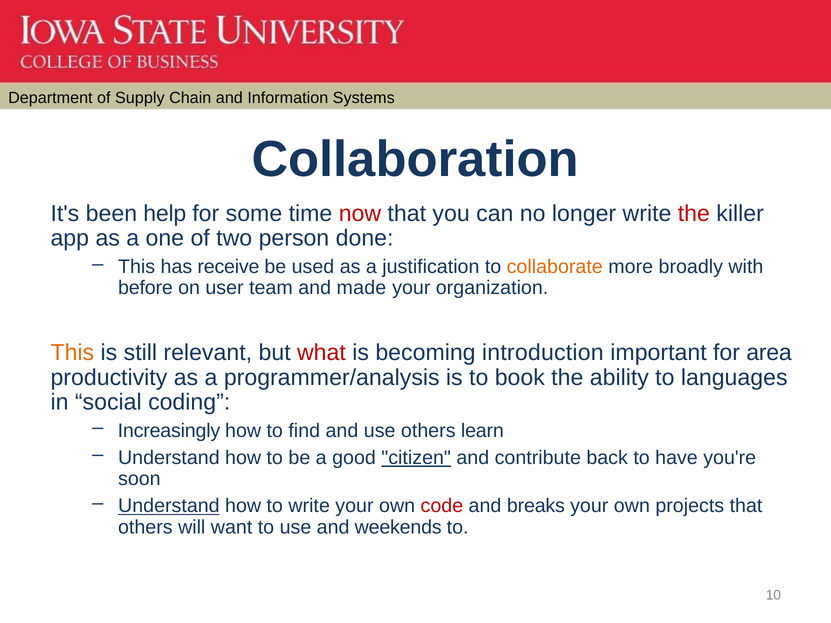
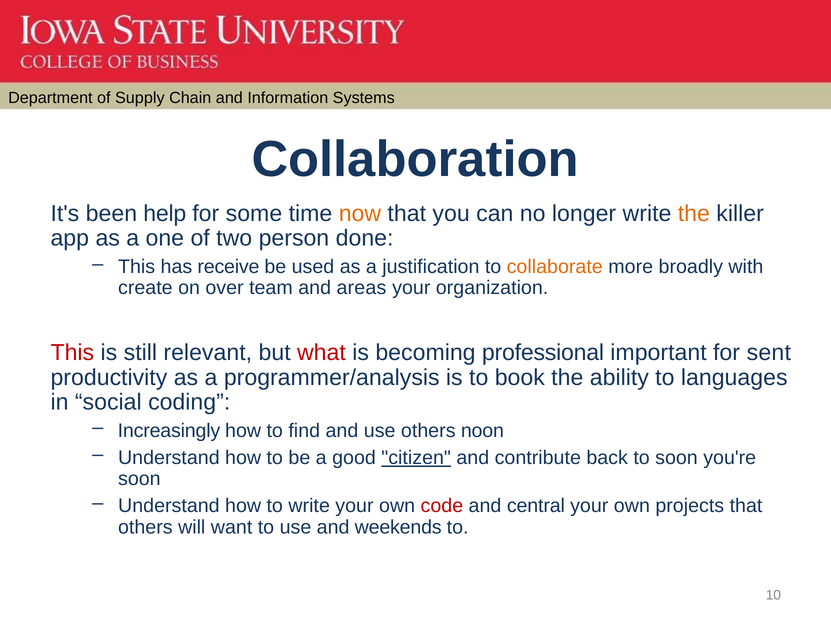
now colour: red -> orange (360, 214)
the colour: red -> orange (694, 214)
before: before -> create (145, 288)
user: user -> over (225, 288)
made: made -> areas (361, 288)
This colour: orange -> red (72, 353)
introduction: introduction -> professional (543, 353)
area: area -> sent (769, 353)
learn: learn -> noon (482, 431)
to have: have -> soon (676, 458)
Understand underline: present -> none (169, 506)
breaks: breaks -> central (536, 506)
